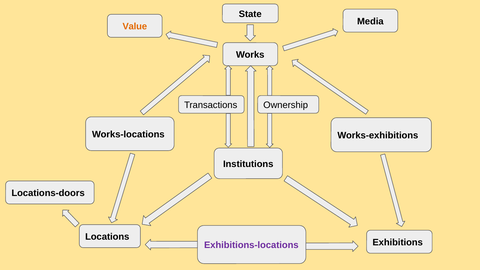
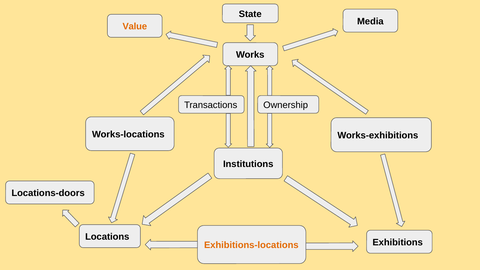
Exhibitions-locations colour: purple -> orange (251, 245)
